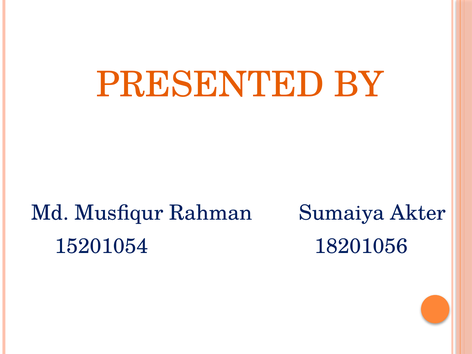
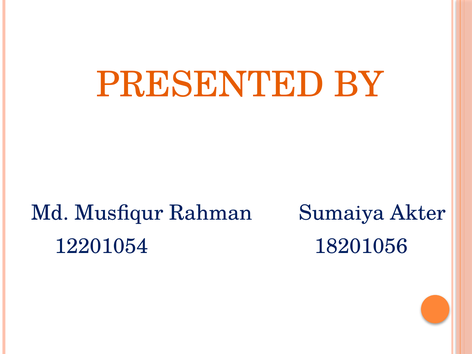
15201054: 15201054 -> 12201054 (101, 246)
